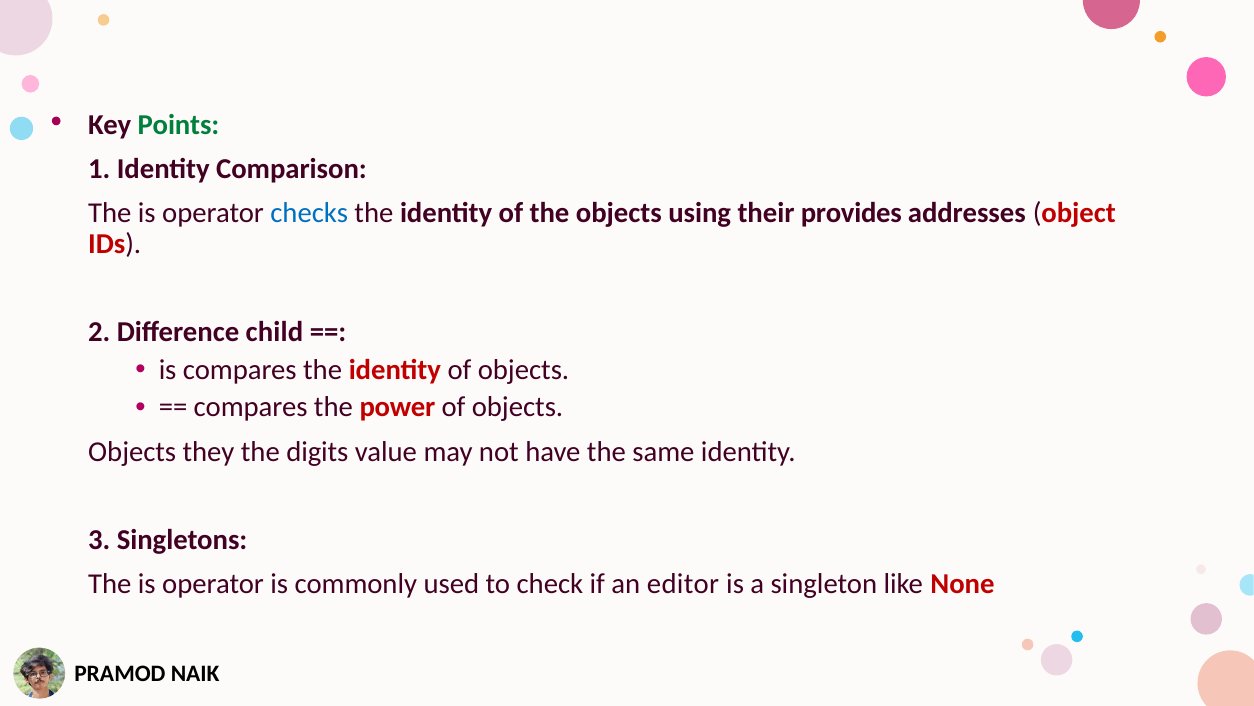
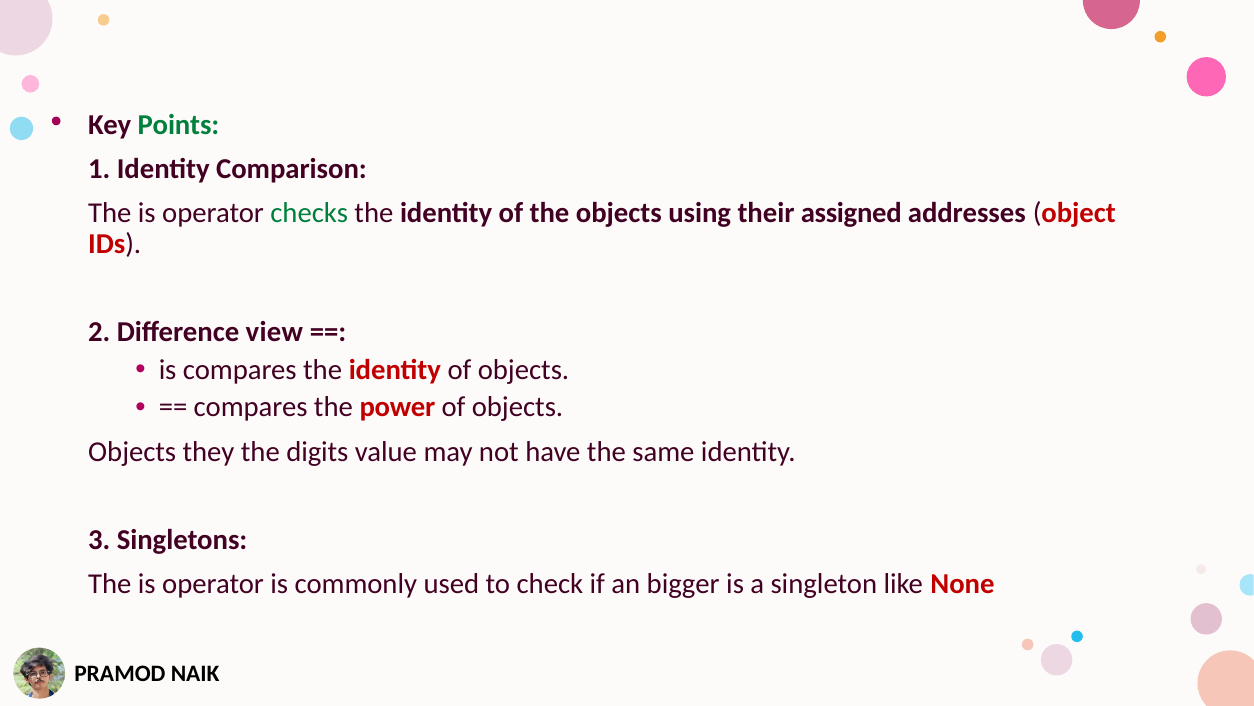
checks colour: blue -> green (309, 213)
provides: provides -> assigned (851, 213)
child: child -> view (274, 332)
editor: editor -> bigger (683, 583)
